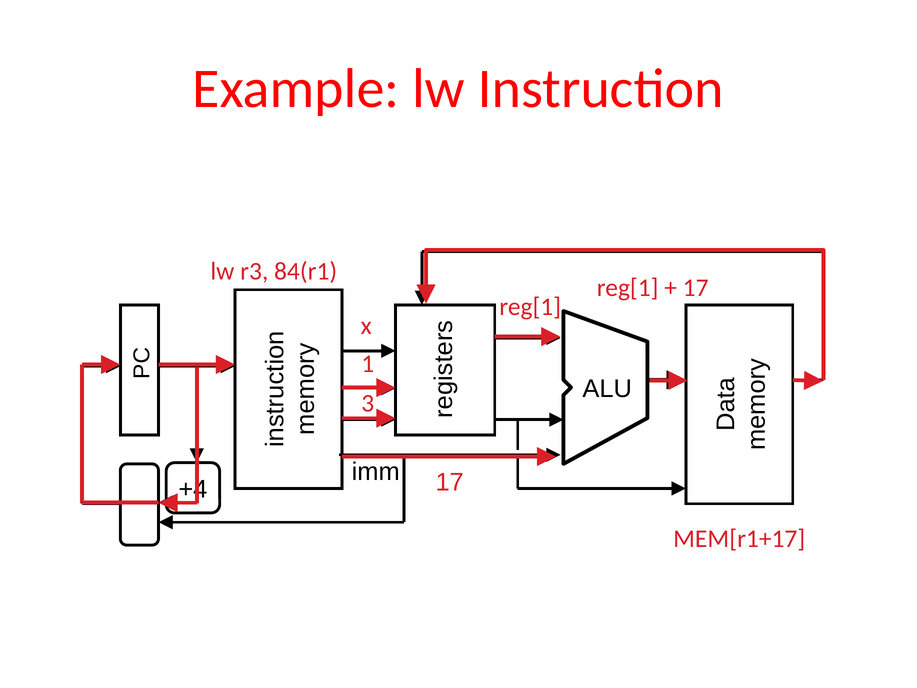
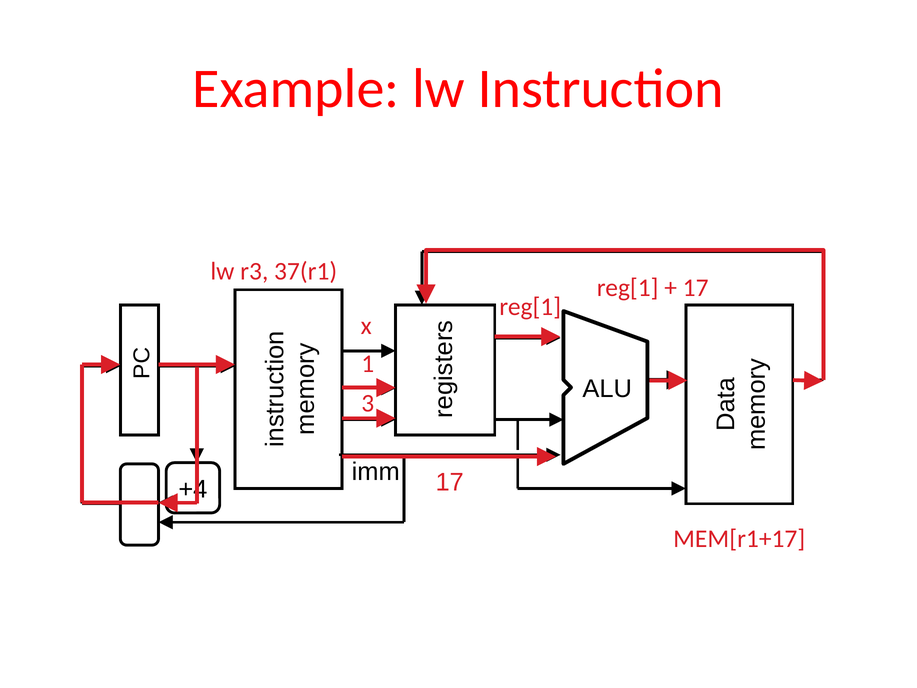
84(r1: 84(r1 -> 37(r1 (306, 271)
